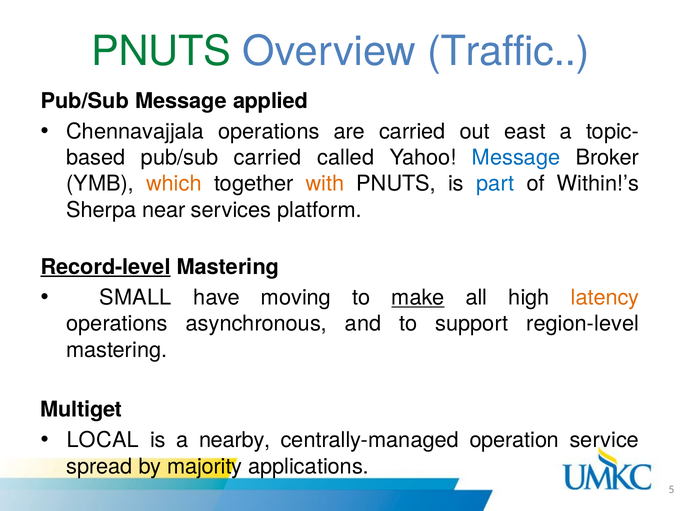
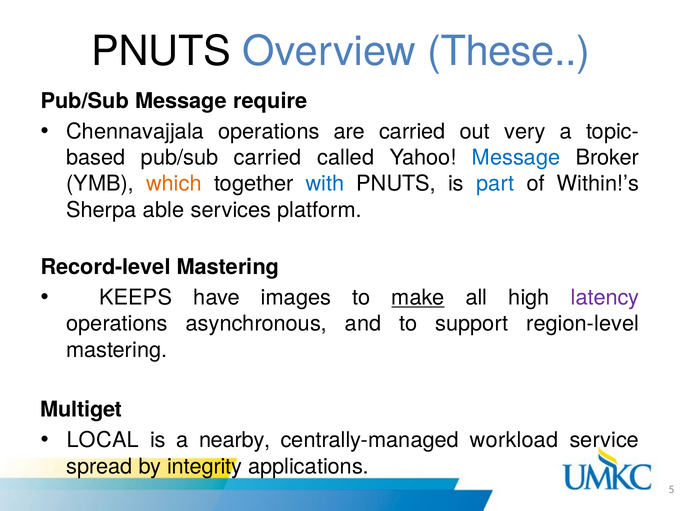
PNUTS colour: green -> black (161, 52)
Traffic: Traffic -> These (509, 52)
applied: applied -> require (270, 101)
east: east -> very (525, 132)
with colour: orange -> blue (325, 184)
near: near -> able (164, 210)
Record-level underline: present -> none (106, 267)
SMALL: SMALL -> KEEPS (136, 298)
moving: moving -> images (296, 298)
latency colour: orange -> purple (605, 298)
operation: operation -> workload (514, 440)
majority: majority -> integrity (205, 466)
